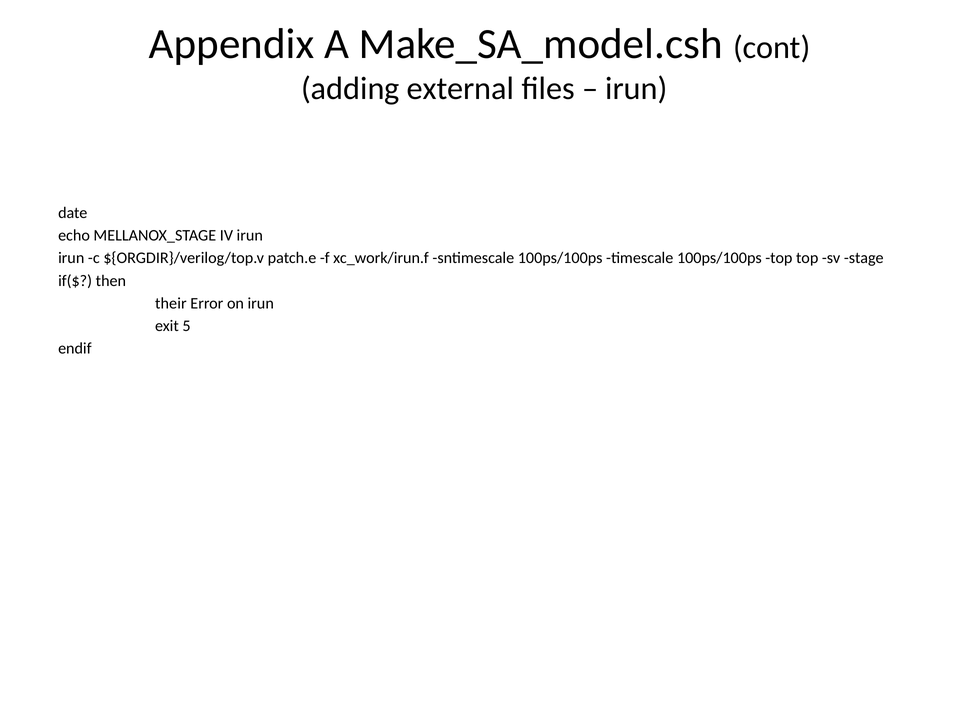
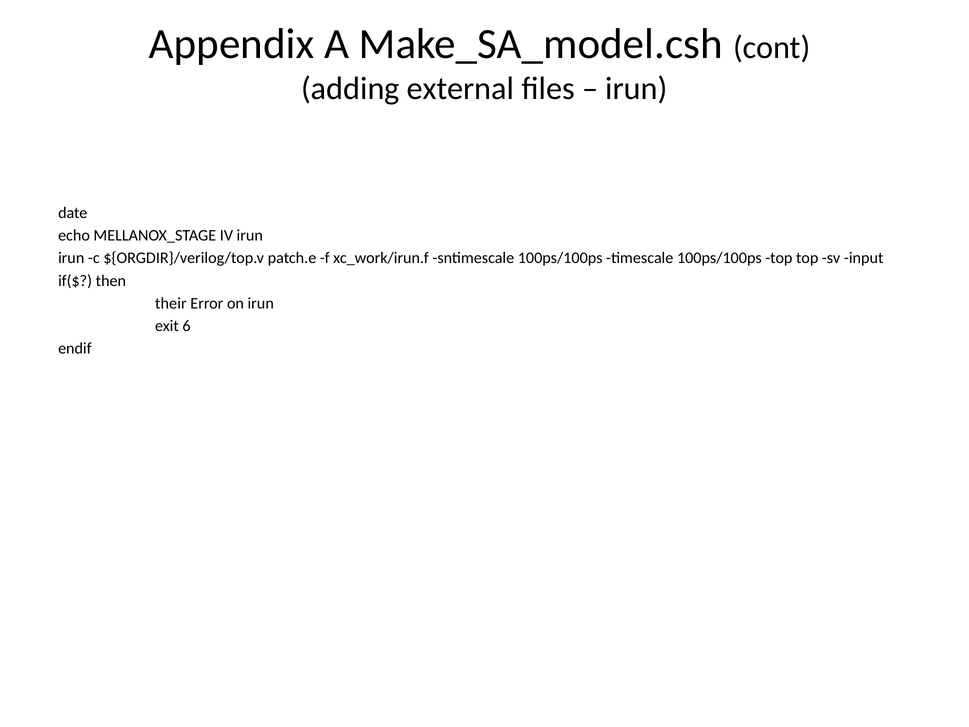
stage: stage -> input (864, 258)
5: 5 -> 6 (187, 326)
